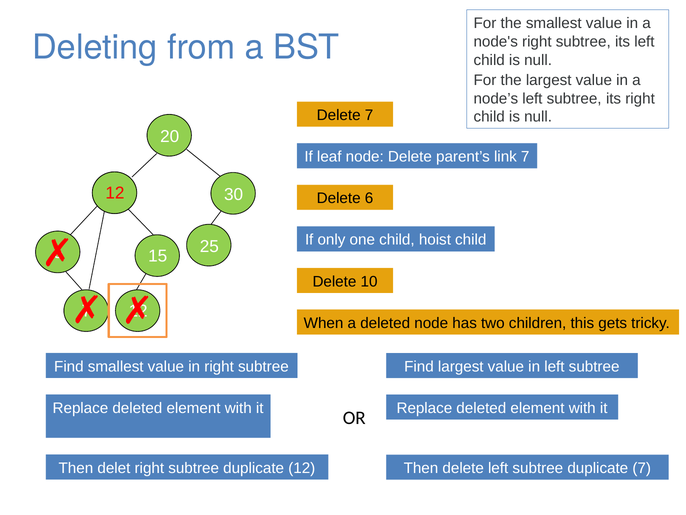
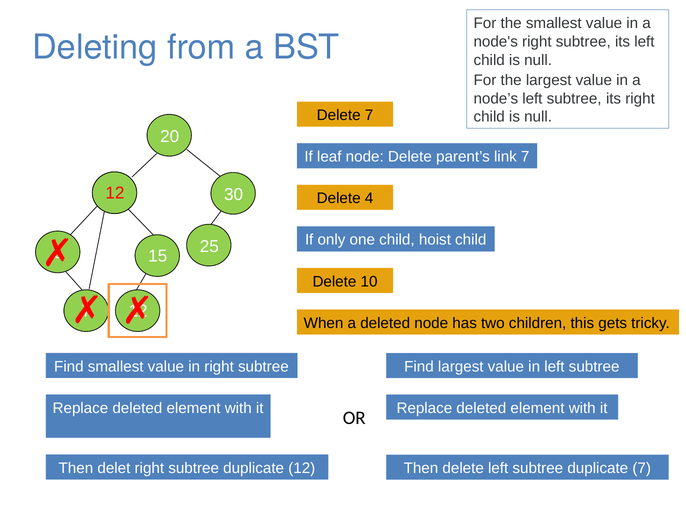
6: 6 -> 4 (369, 198)
